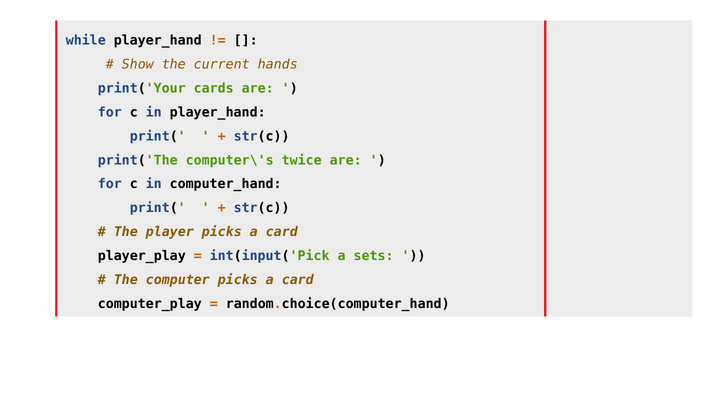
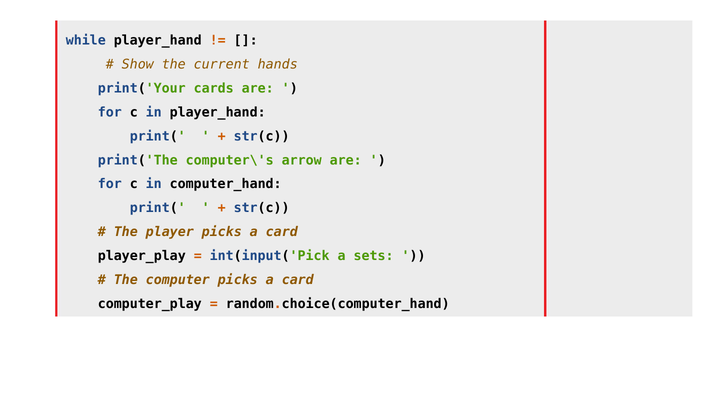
twice: twice -> arrow (302, 160)
